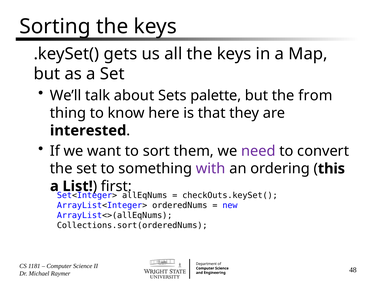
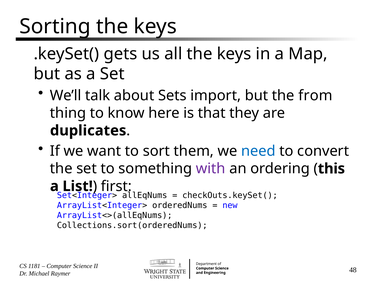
palette: palette -> import (216, 95)
interested: interested -> duplicates (88, 131)
need colour: purple -> blue (258, 151)
